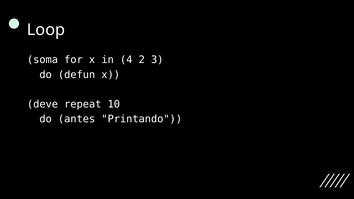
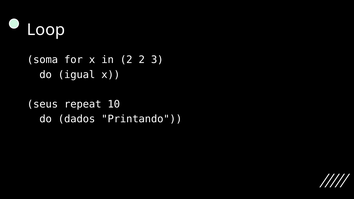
in 4: 4 -> 2 (126, 60)
defun: defun -> igual (77, 75)
deve: deve -> seus (43, 104)
antes: antes -> dados (77, 119)
